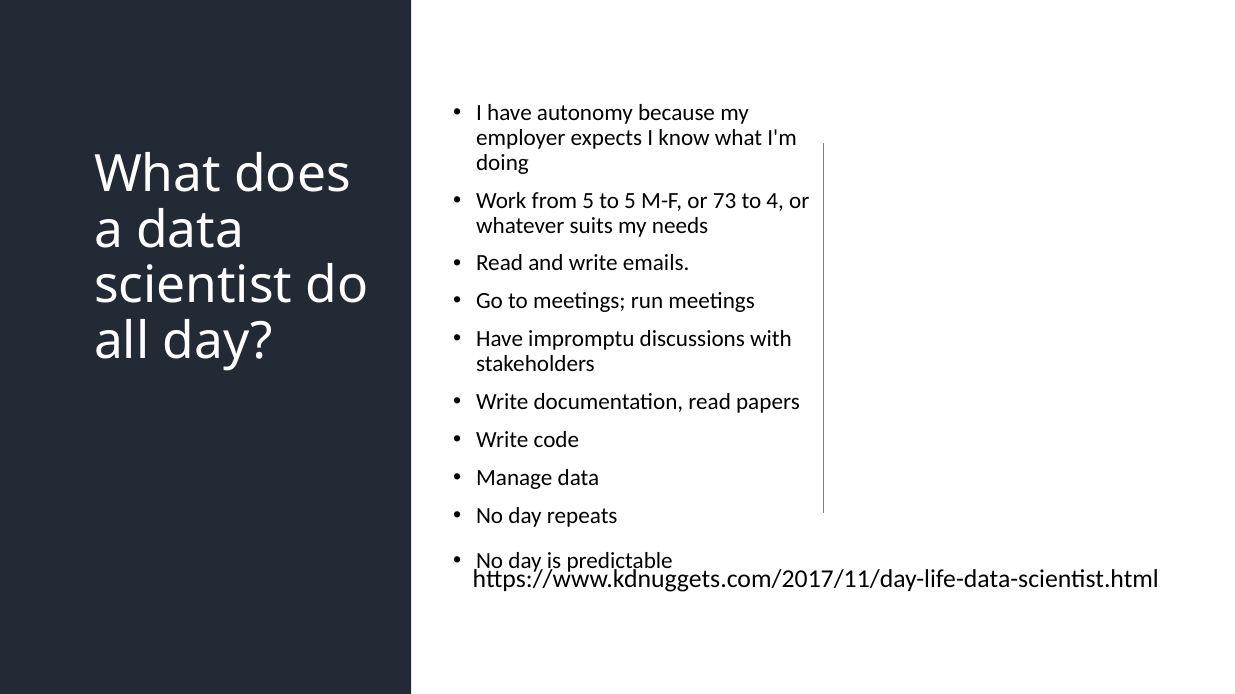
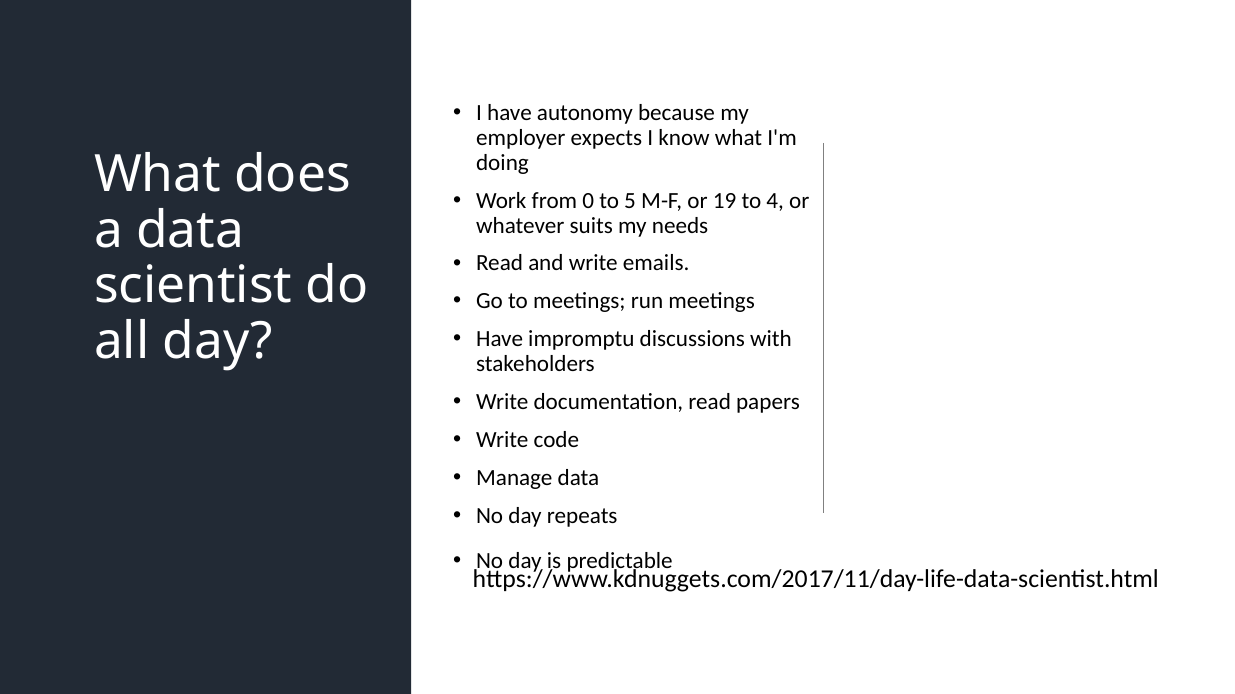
from 5: 5 -> 0 (588, 201)
73: 73 -> 19 (725, 201)
